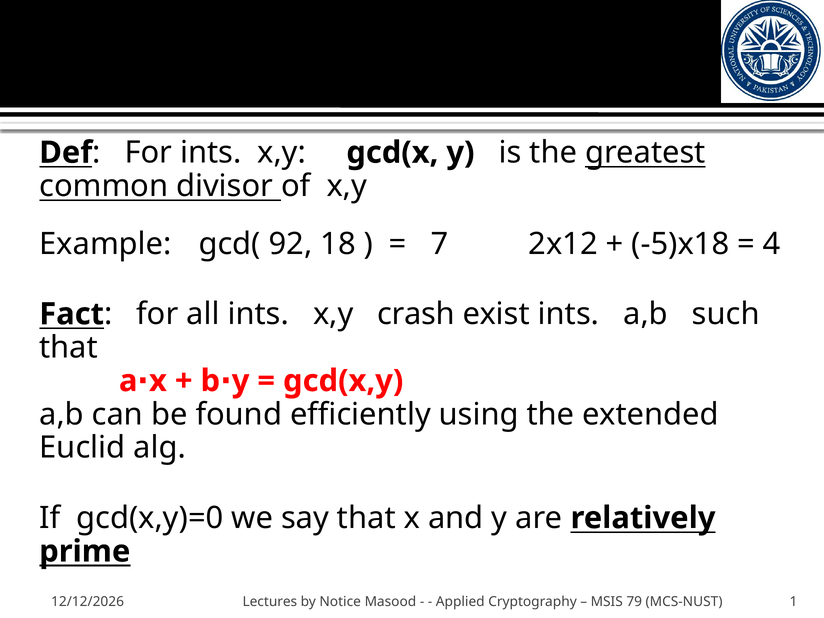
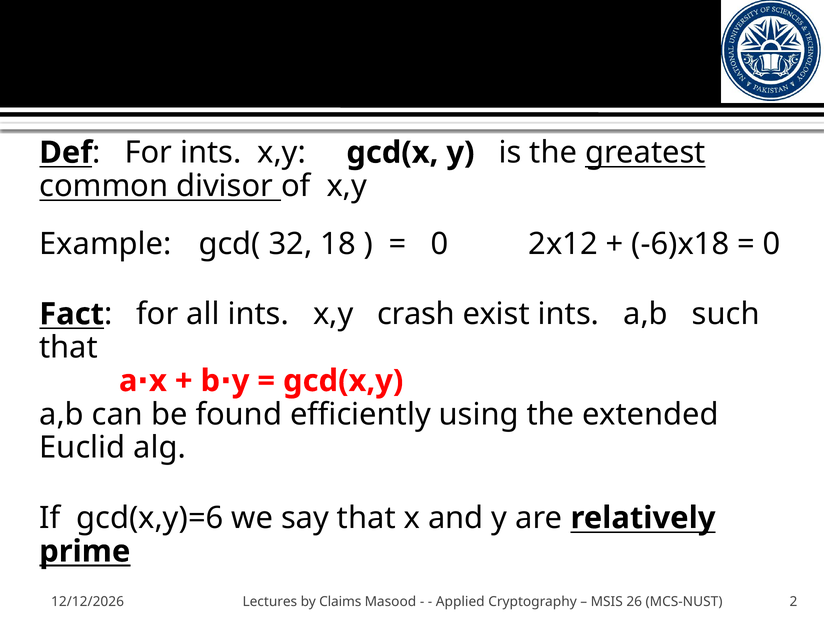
92: 92 -> 32 (291, 244)
7: 7 -> 0 (440, 244)
-5)x18: -5)x18 -> -6)x18 (680, 244)
4: 4 -> 0 (772, 244)
gcd(x,y)=0: gcd(x,y)=0 -> gcd(x,y)=6 (150, 518)
Notice: Notice -> Claims (340, 602)
79: 79 -> 26 (634, 602)
1: 1 -> 2 (793, 602)
